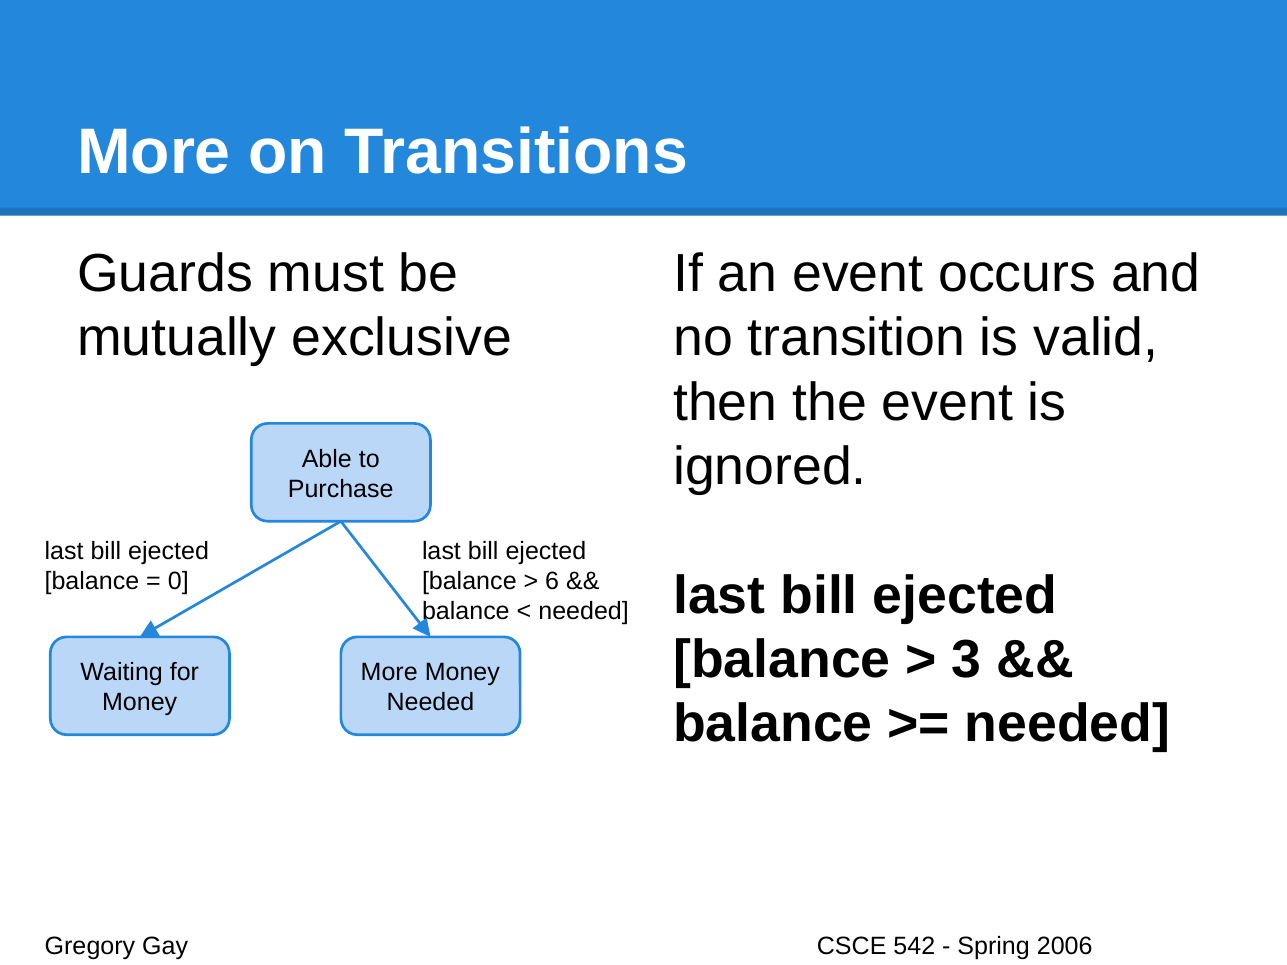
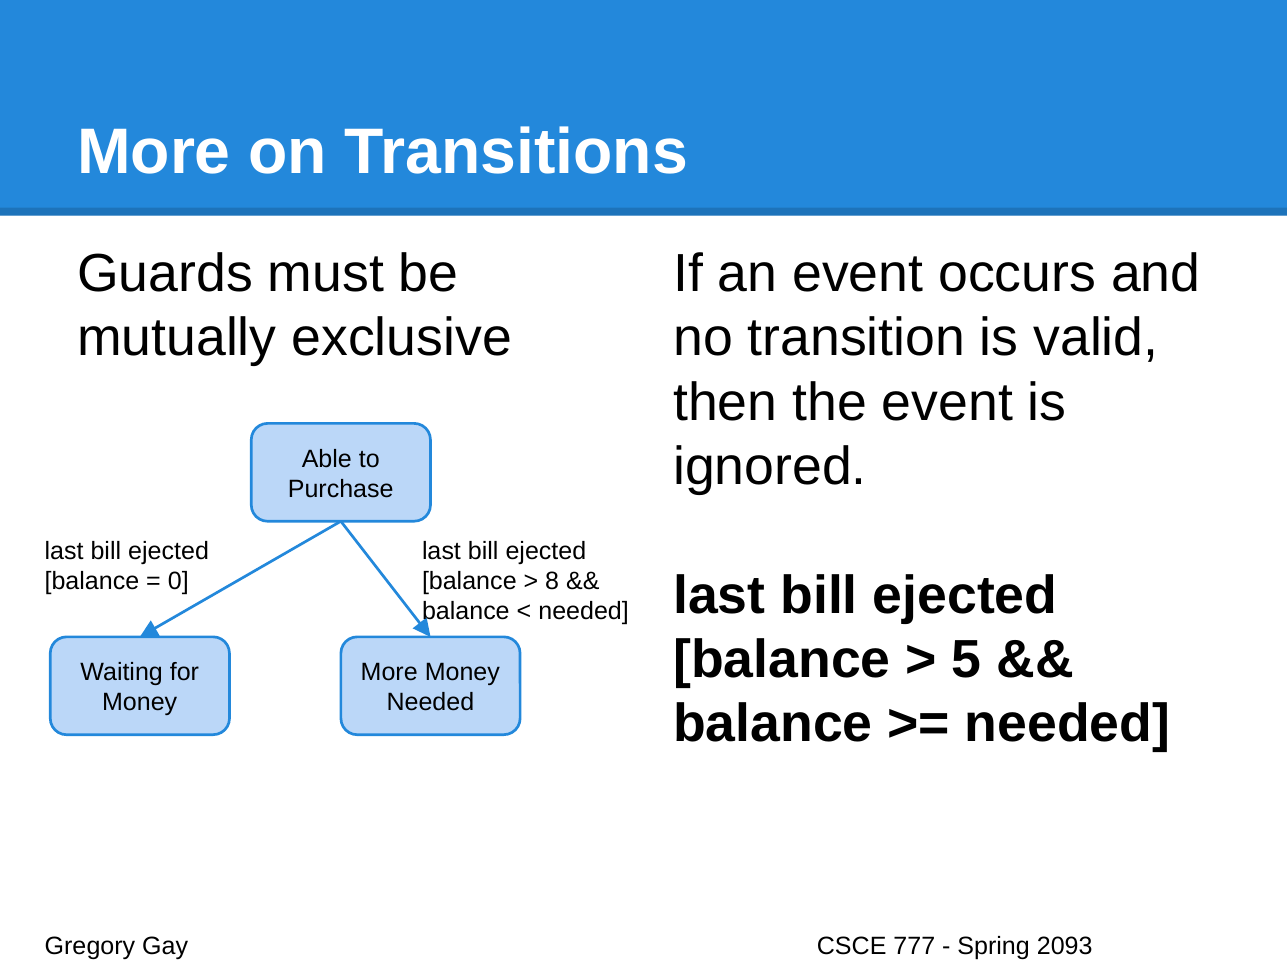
6: 6 -> 8 (552, 581)
3: 3 -> 5 (967, 660)
542: 542 -> 777 (914, 946)
2006: 2006 -> 2093 (1065, 946)
